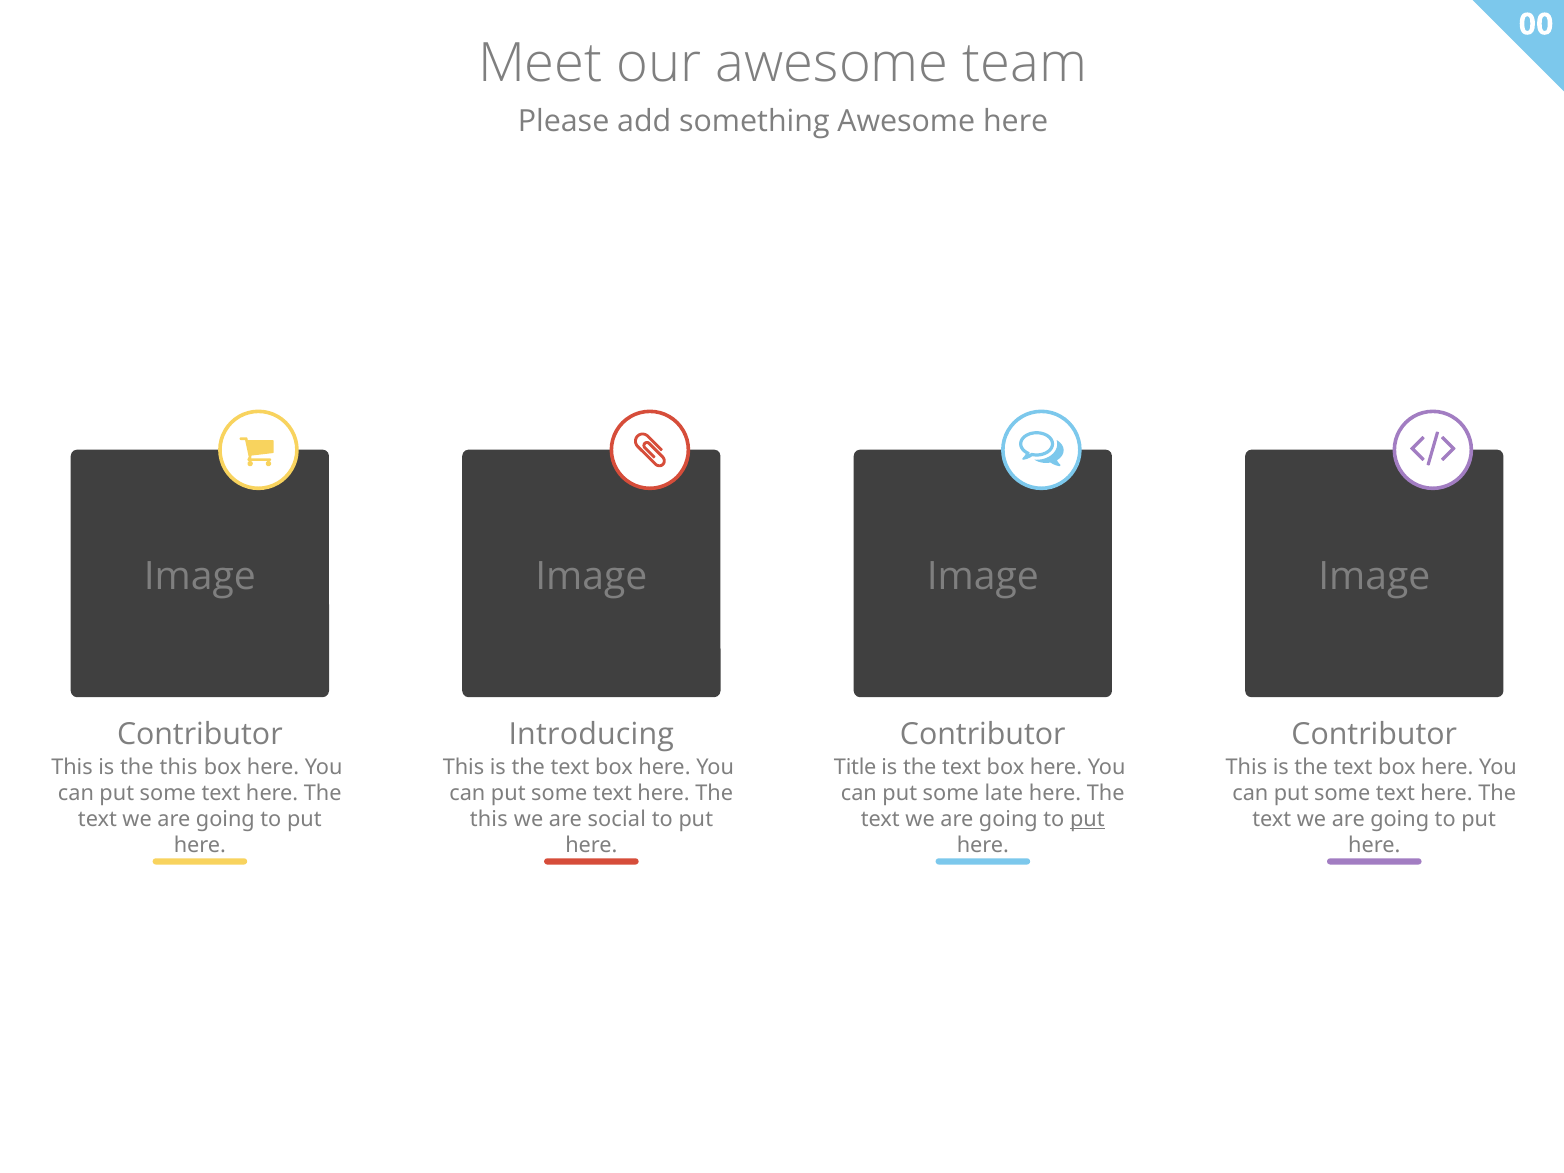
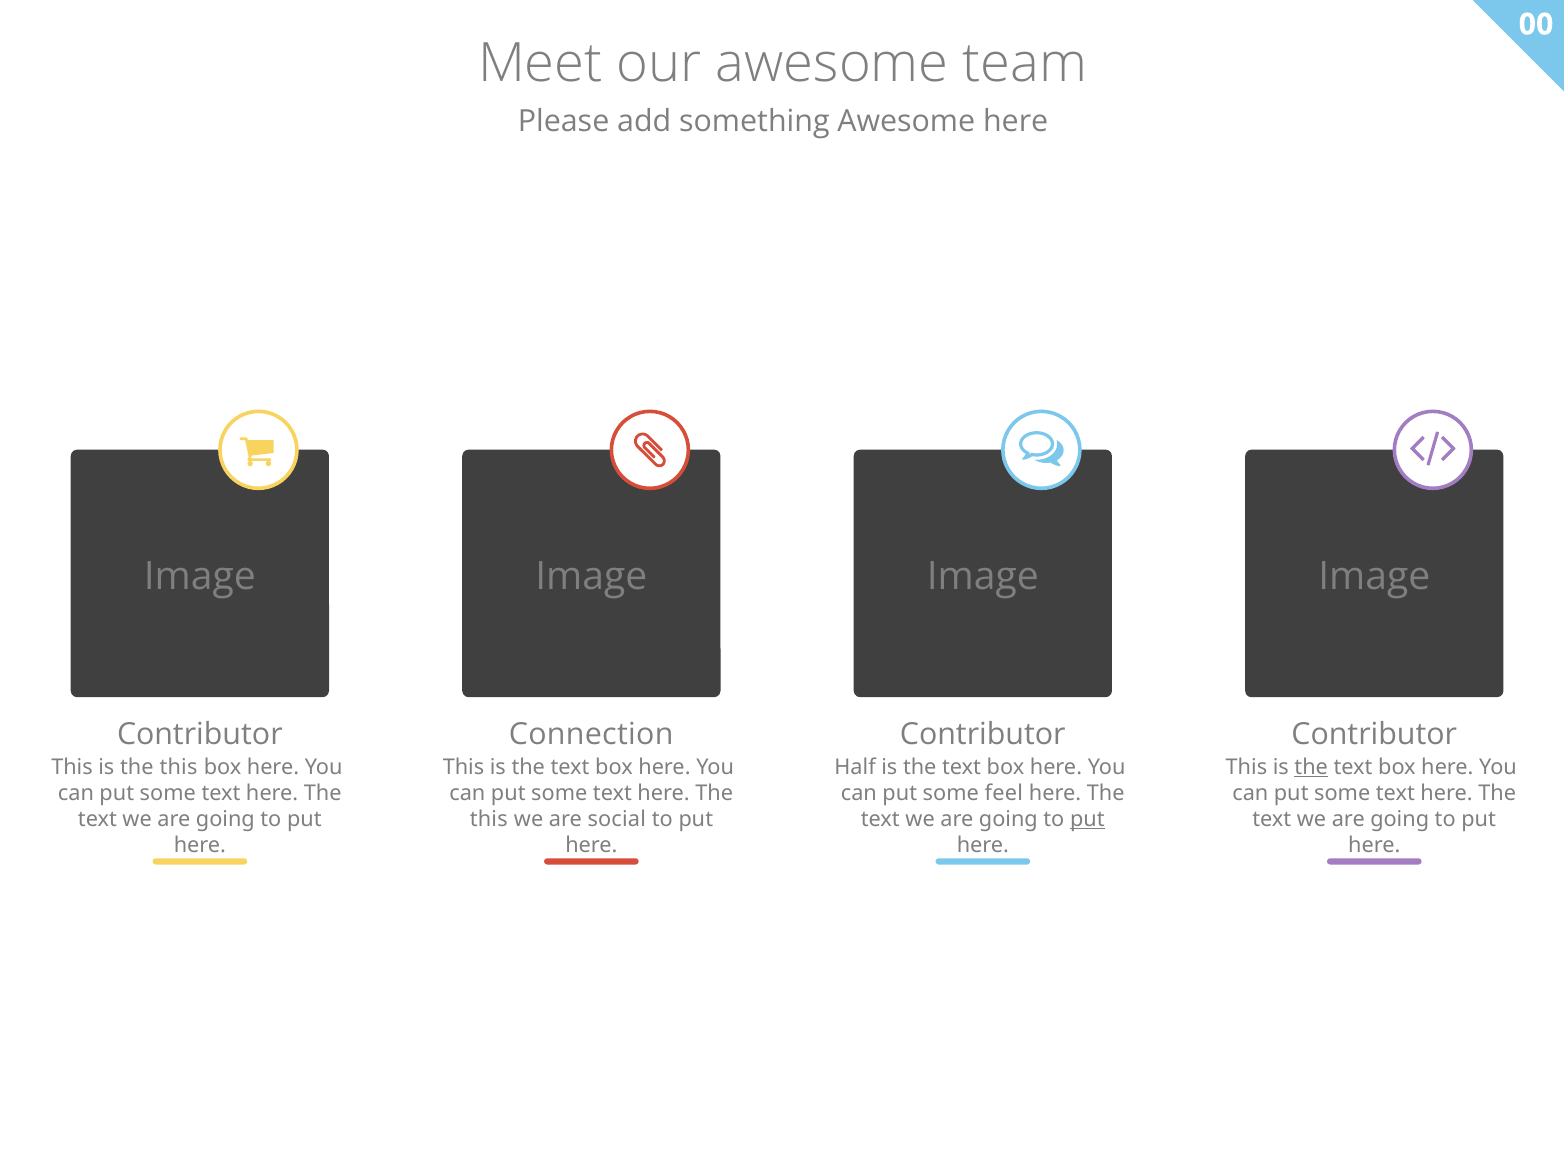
Introducing: Introducing -> Connection (591, 734)
Title: Title -> Half (855, 767)
the underline: none -> present (1311, 767)
late: late -> feel (1004, 793)
